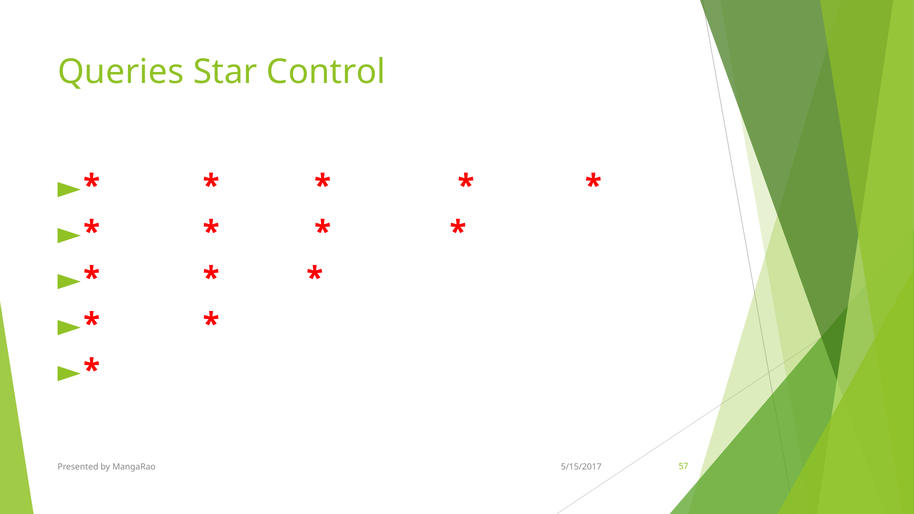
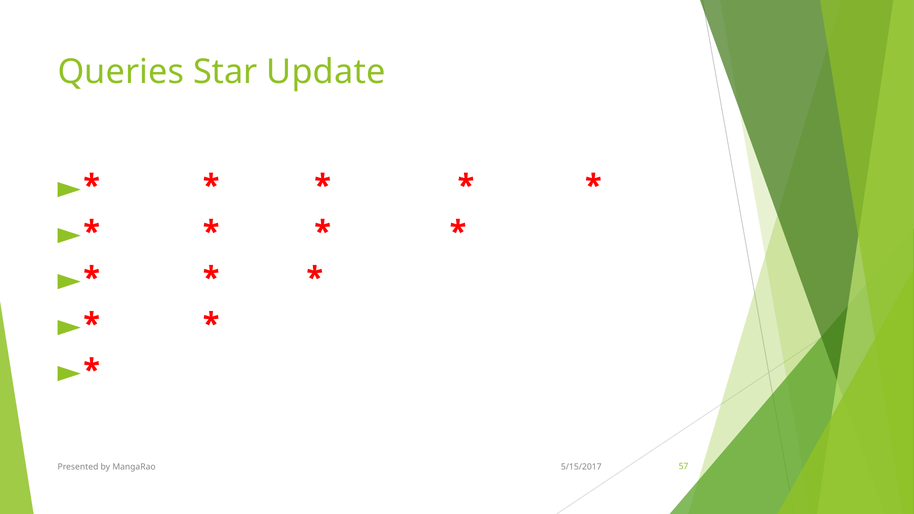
Control: Control -> Update (326, 72)
